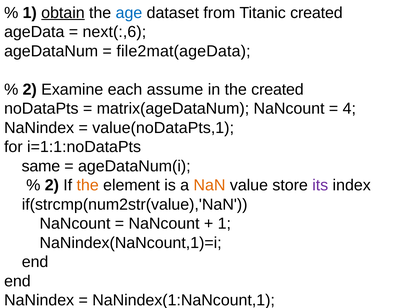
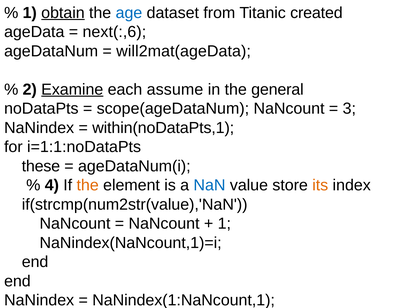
file2mat(ageData: file2mat(ageData -> will2mat(ageData (184, 51)
Examine underline: none -> present (72, 90)
the created: created -> general (277, 90)
matrix(ageDataNum: matrix(ageDataNum -> scope(ageDataNum (173, 109)
4: 4 -> 3 (349, 109)
value(noDataPts,1: value(noDataPts,1 -> within(noDataPts,1 (163, 128)
same: same -> these (41, 166)
2: 2 -> 4 (52, 185)
NaN colour: orange -> blue (209, 185)
its colour: purple -> orange (320, 185)
